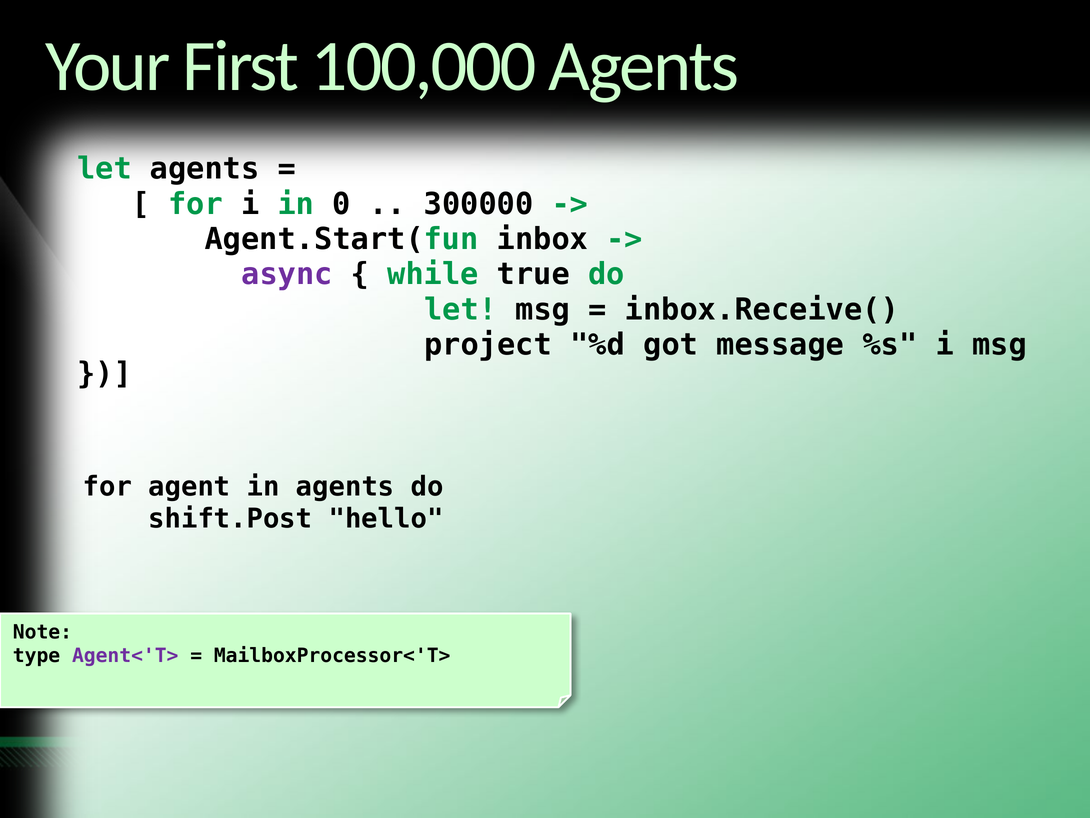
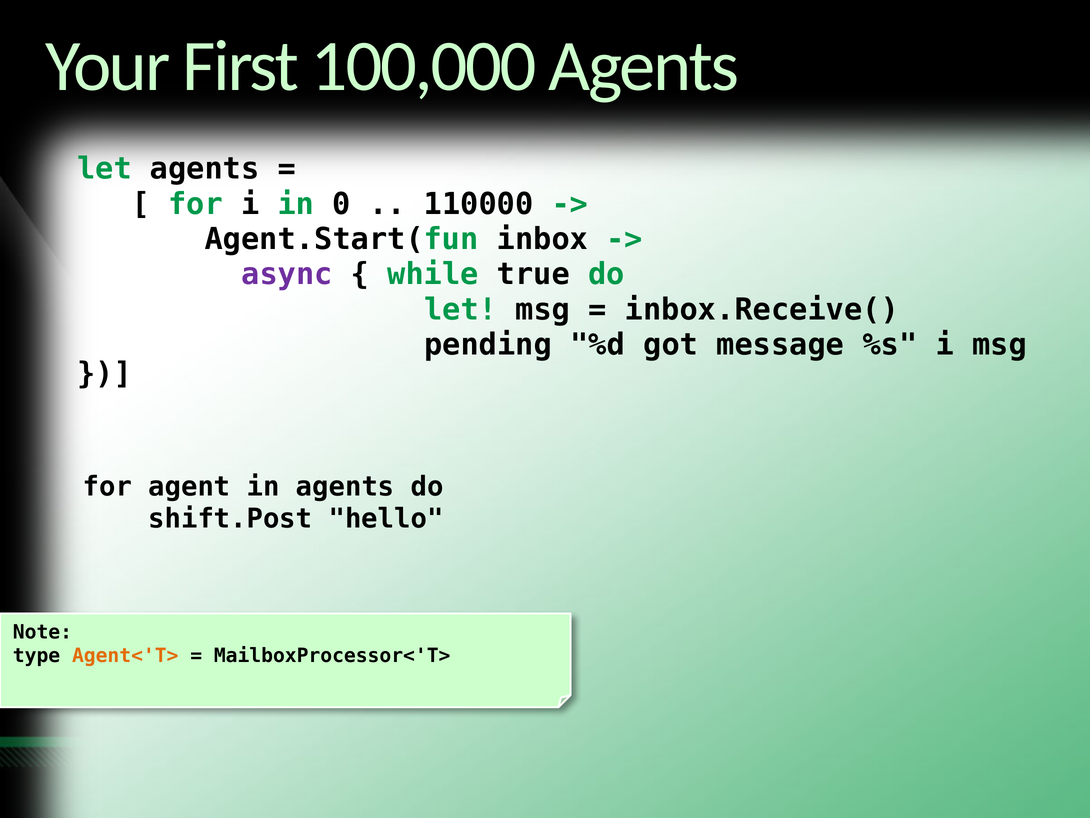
300000: 300000 -> 110000 (479, 204)
project: project -> pending (488, 345)
Agent<'T> colour: purple -> orange (125, 655)
